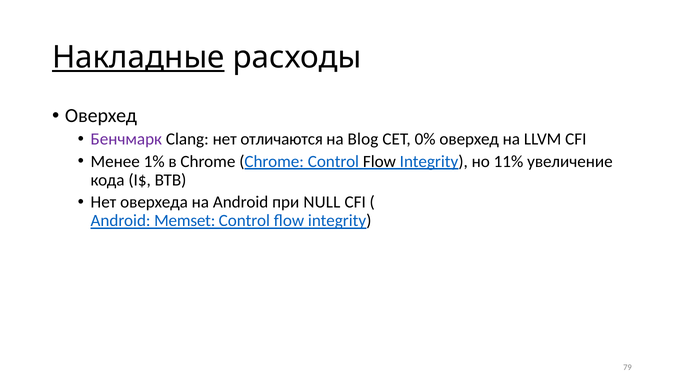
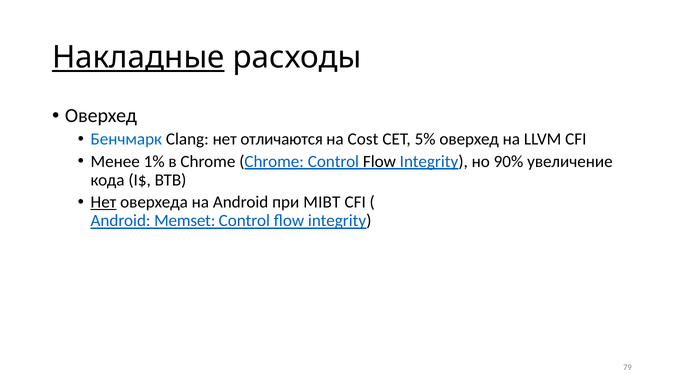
Бенчмарк colour: purple -> blue (126, 139)
Blog: Blog -> Cost (363, 139)
0%: 0% -> 5% (425, 139)
11%: 11% -> 90% (508, 161)
Нет underline: none -> present (103, 202)
NULL: NULL -> MIBT (322, 202)
